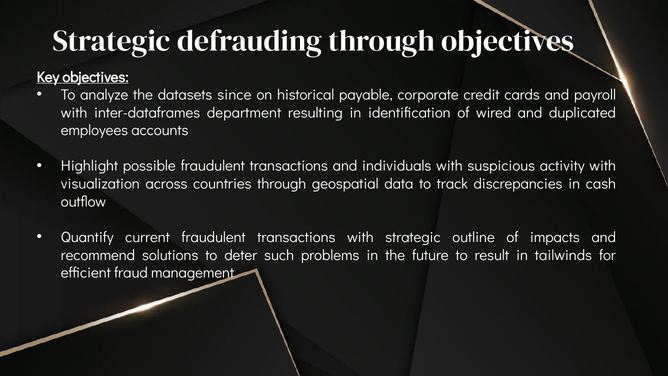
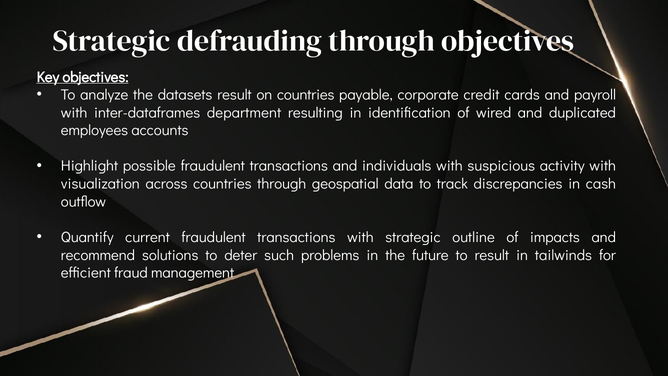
datasets since: since -> result (234, 95)
on historical: historical -> countries (306, 95)
